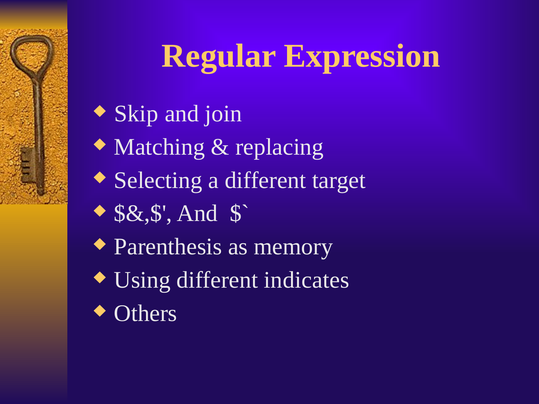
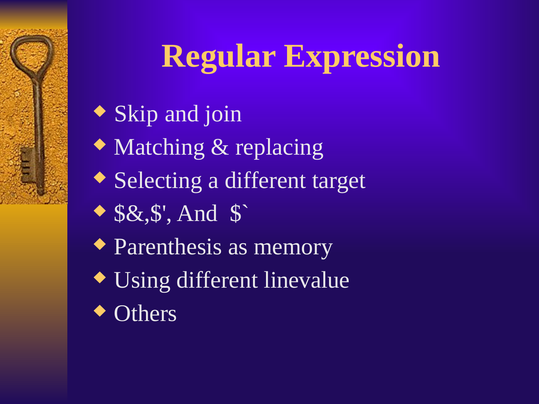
indicates: indicates -> linevalue (307, 280)
